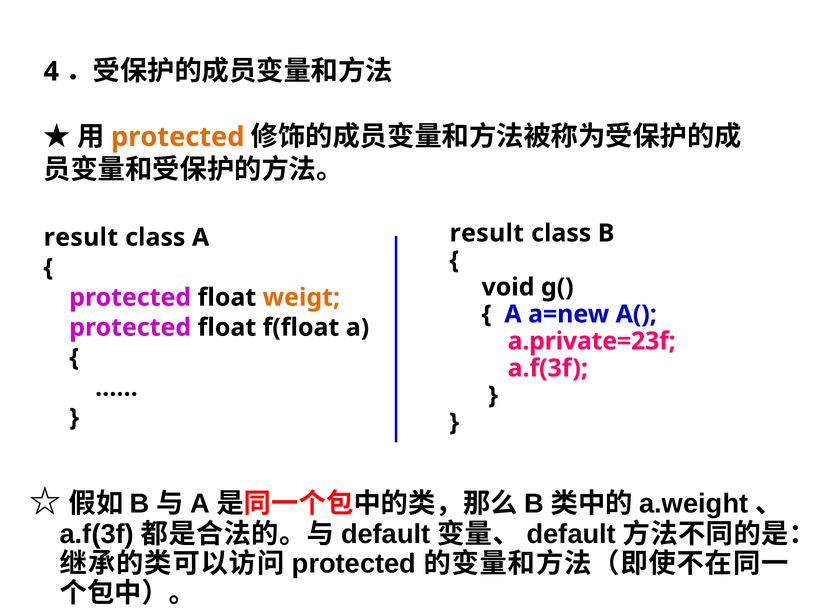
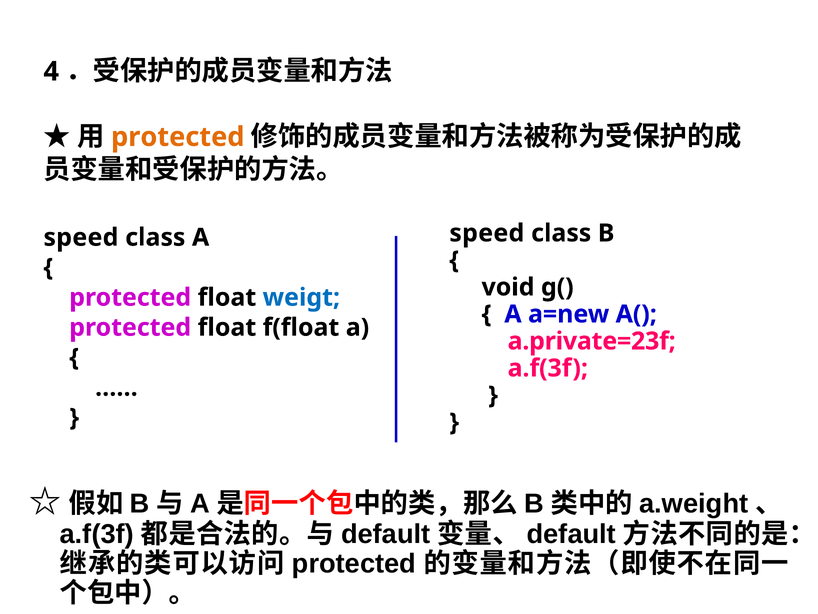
result: result -> speed (487, 233)
result: result -> speed (81, 237)
weigt colour: orange -> blue (301, 297)
